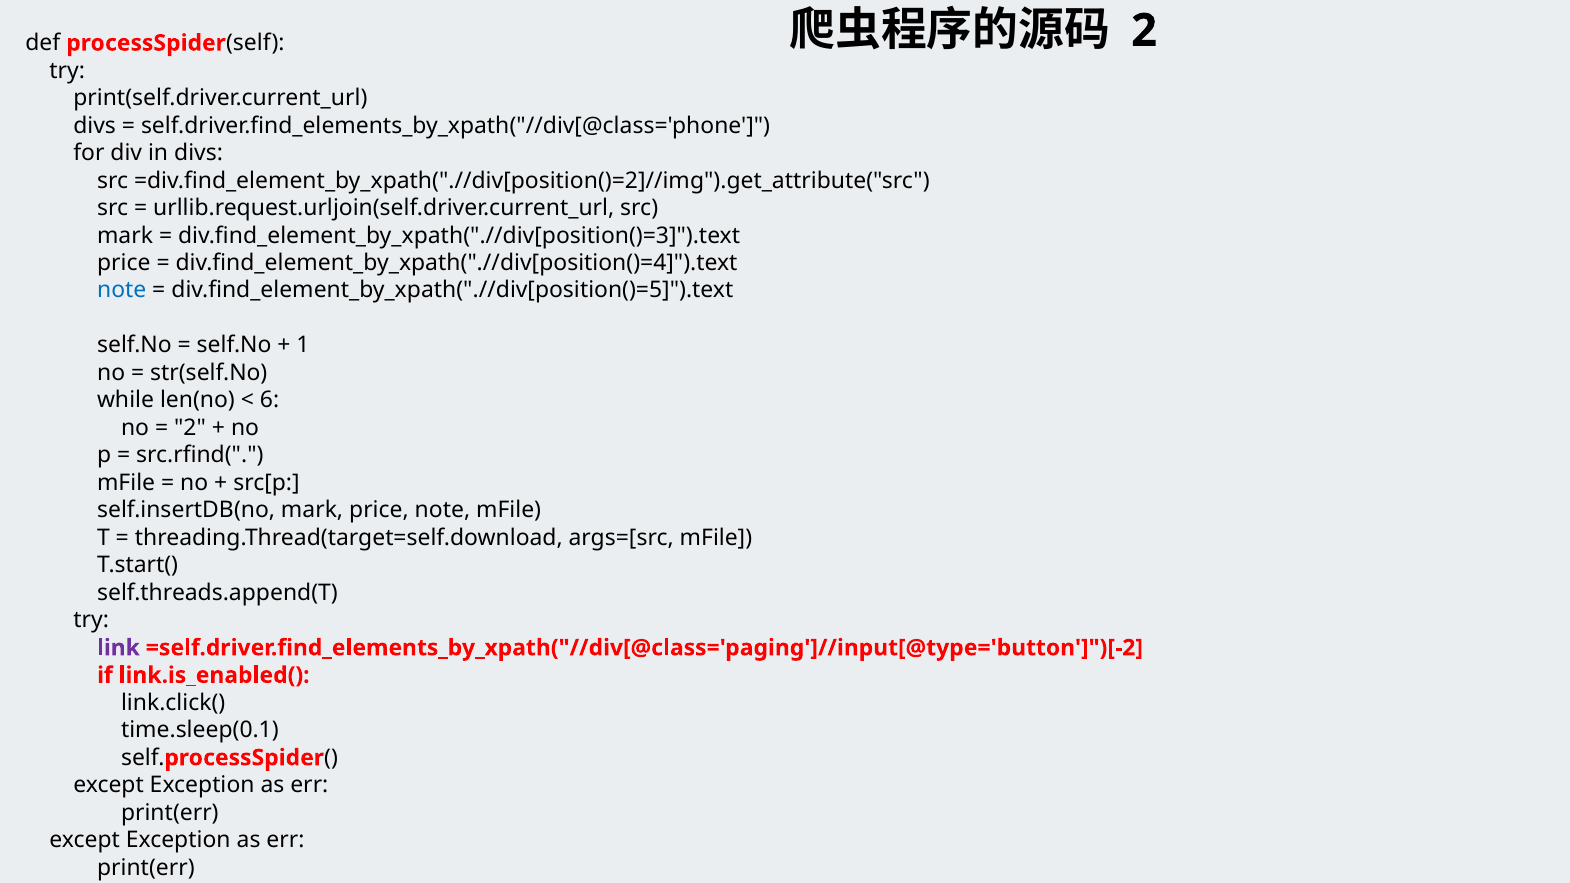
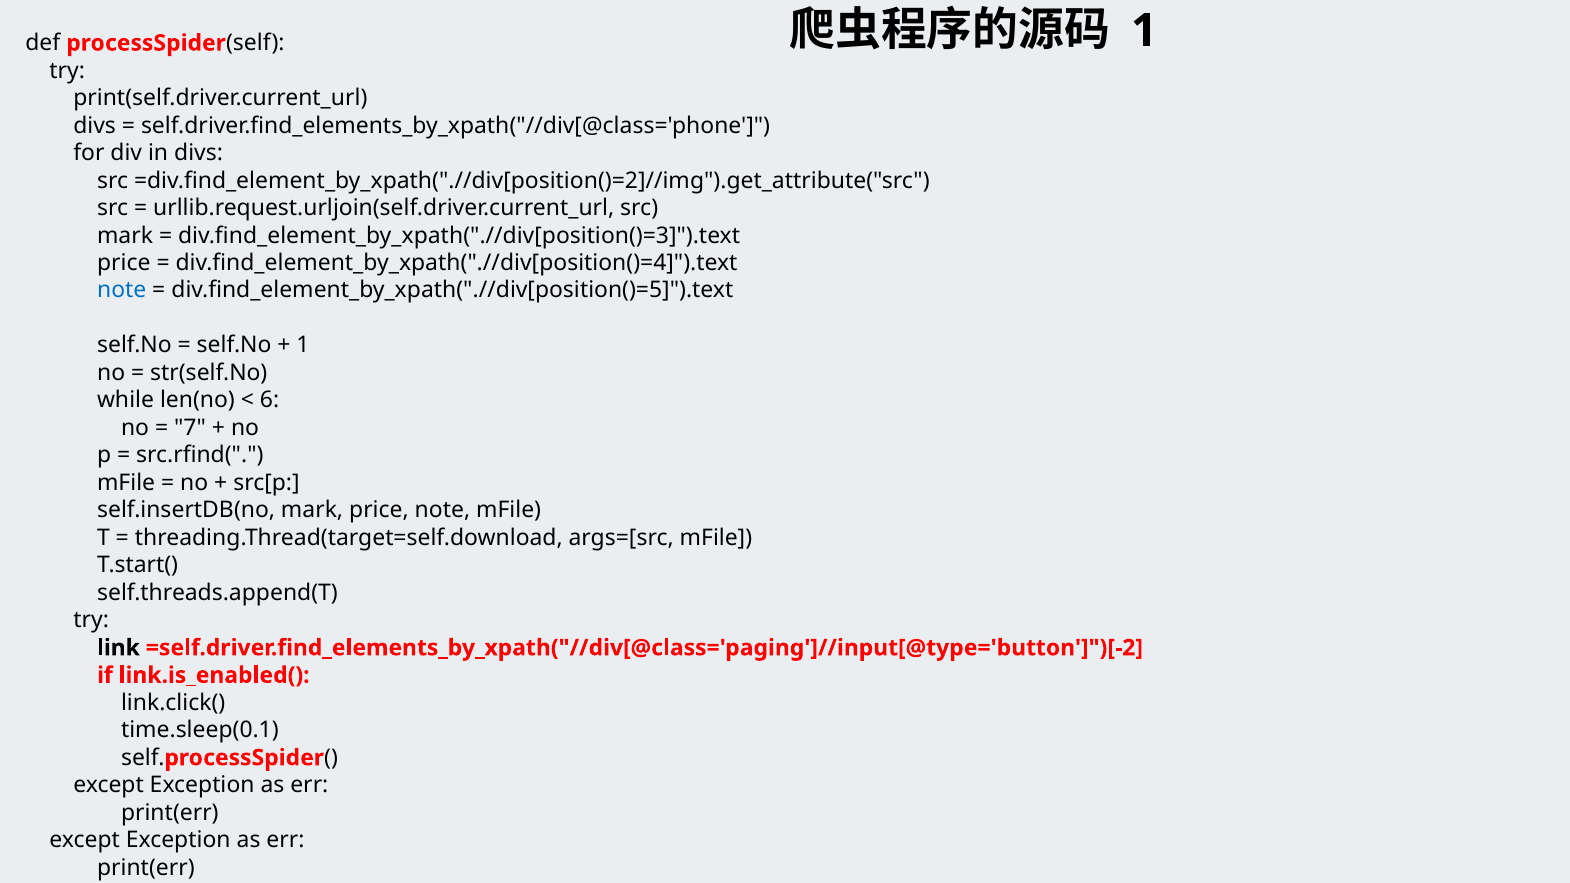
2: 2 -> 1 (1144, 31)
2: 2 -> 7 (190, 428)
link colour: purple -> black (118, 648)
